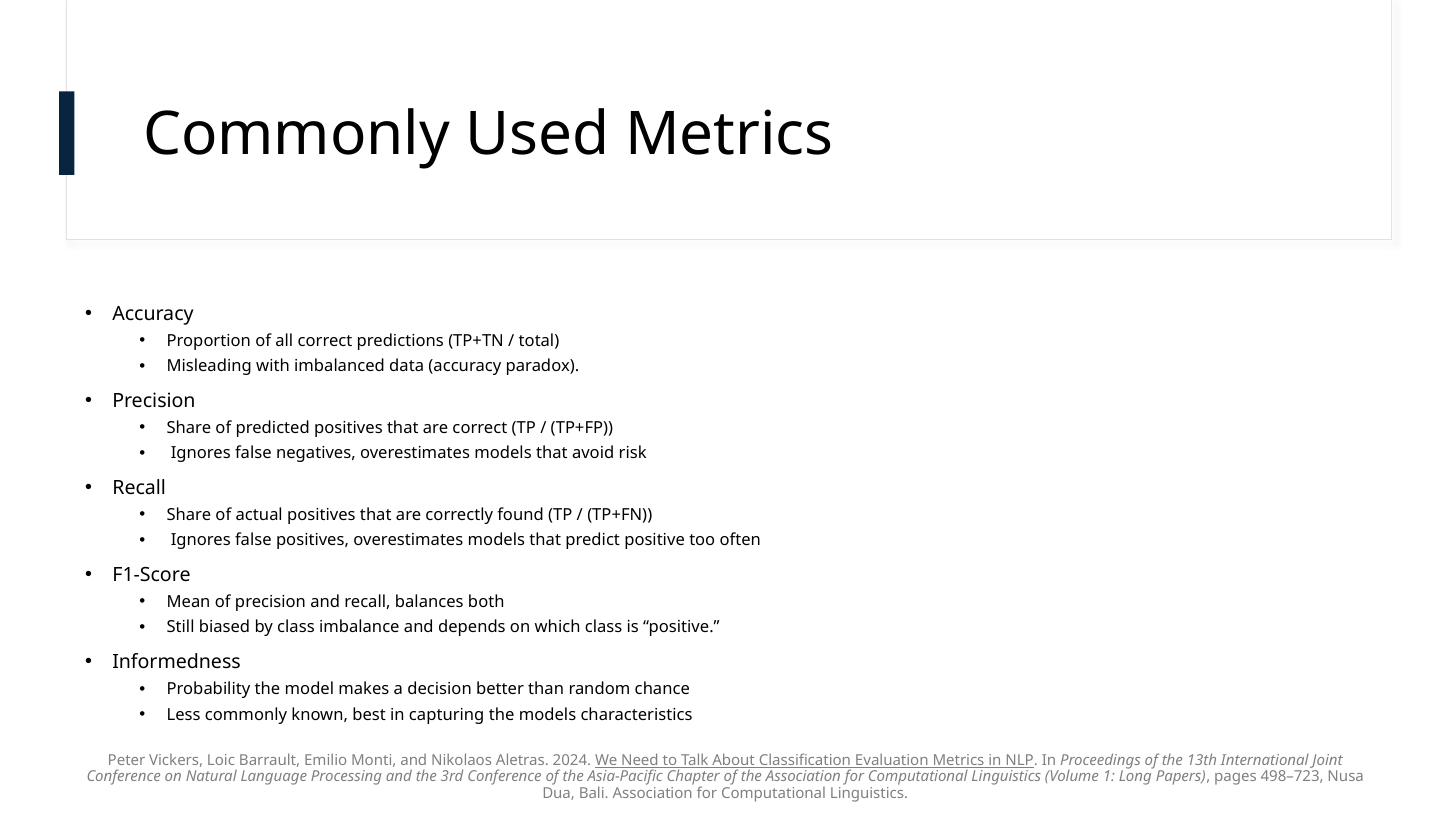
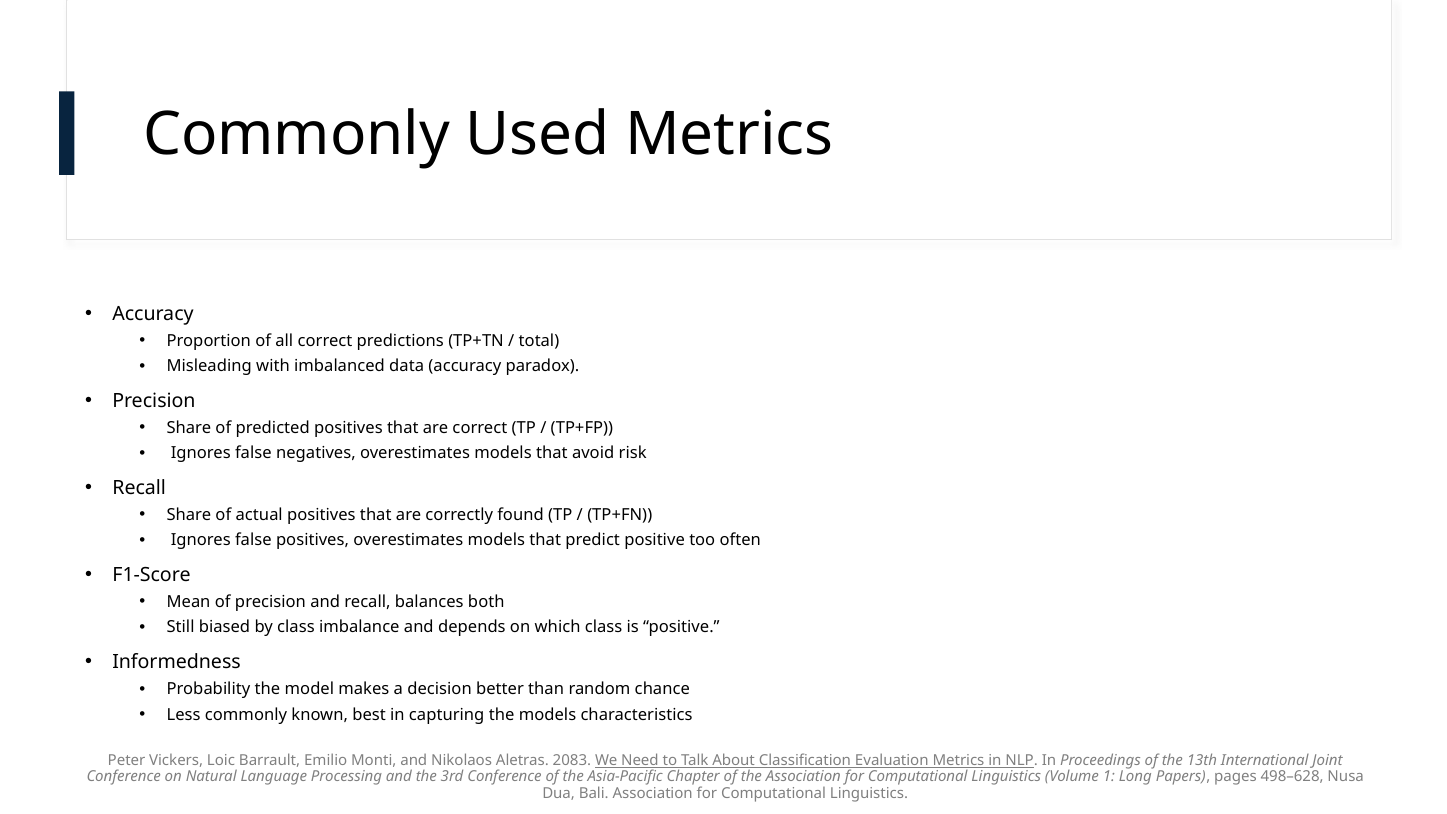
2024: 2024 -> 2083 (572, 760)
498–723: 498–723 -> 498–628 (1292, 777)
